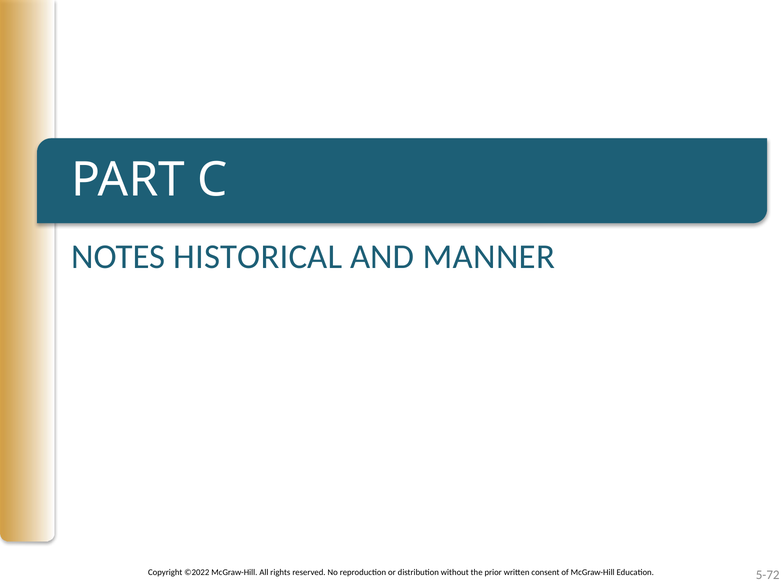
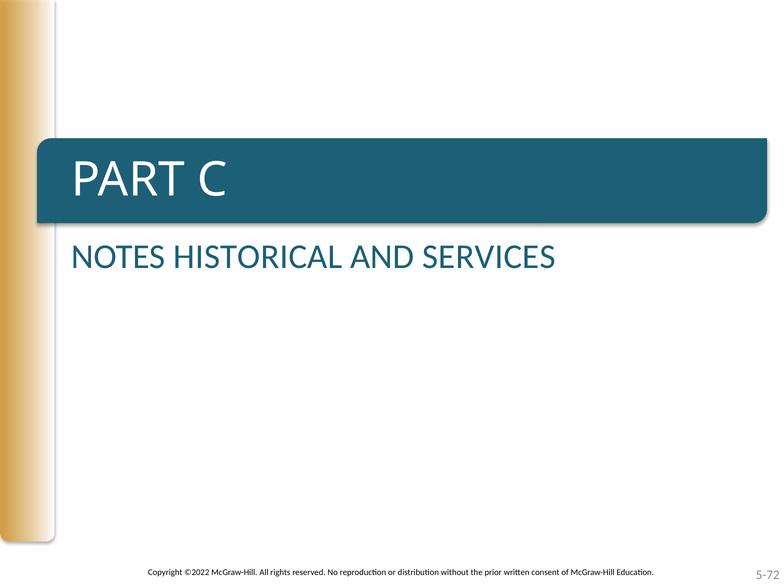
MANNER: MANNER -> SERVICES (489, 257)
